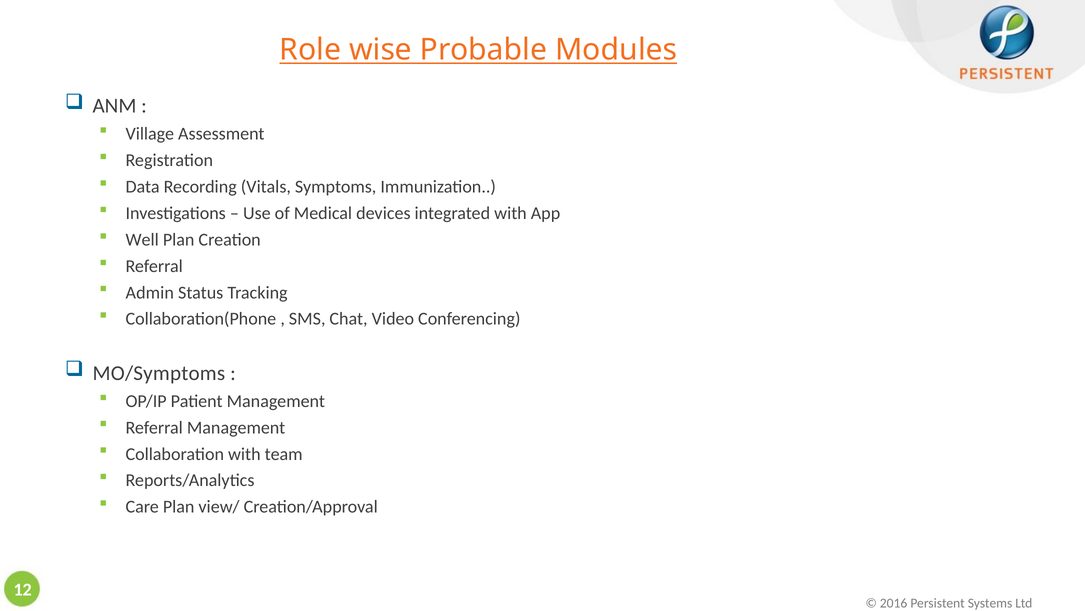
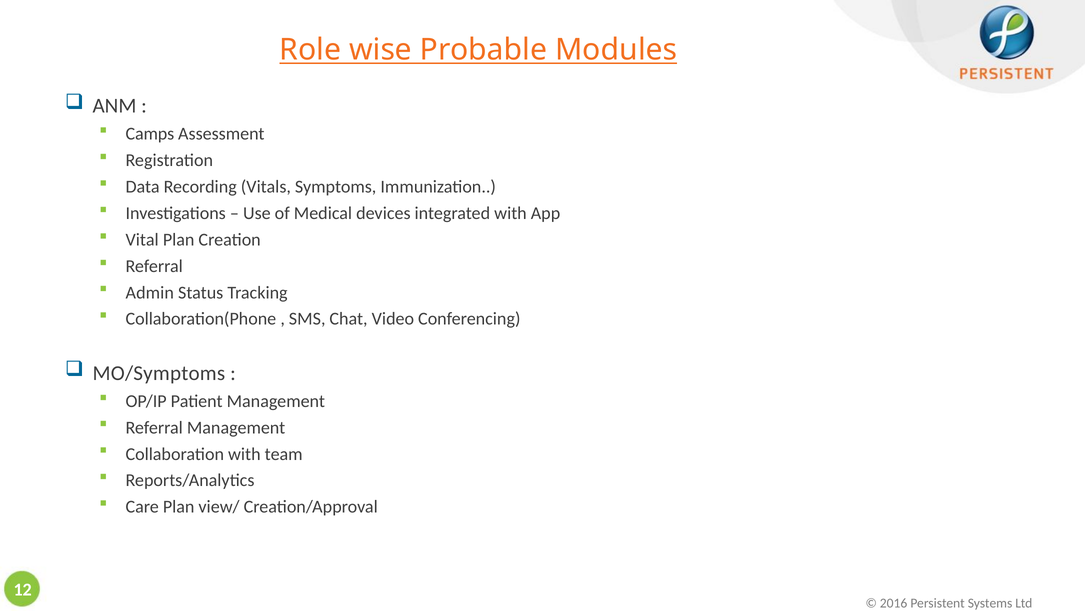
Village: Village -> Camps (150, 134)
Well: Well -> Vital (142, 239)
